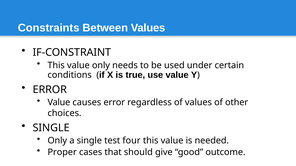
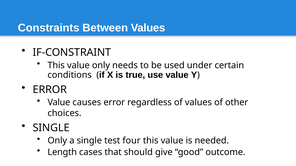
Proper: Proper -> Length (62, 153)
